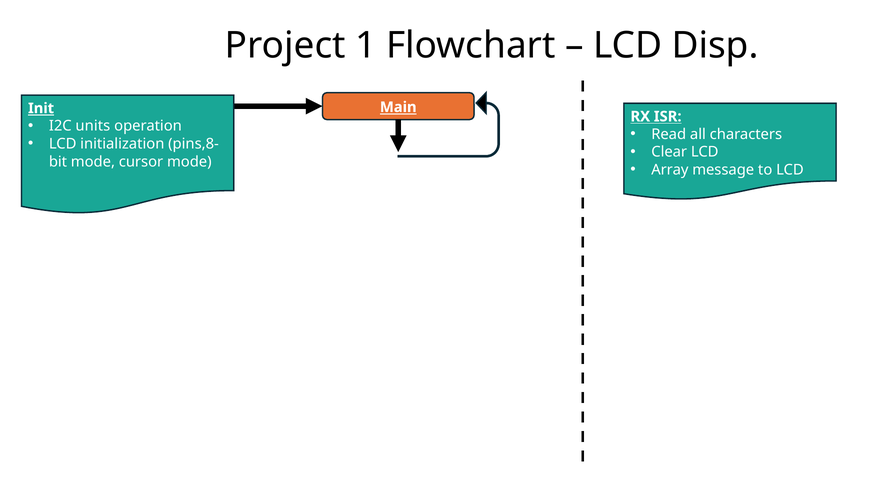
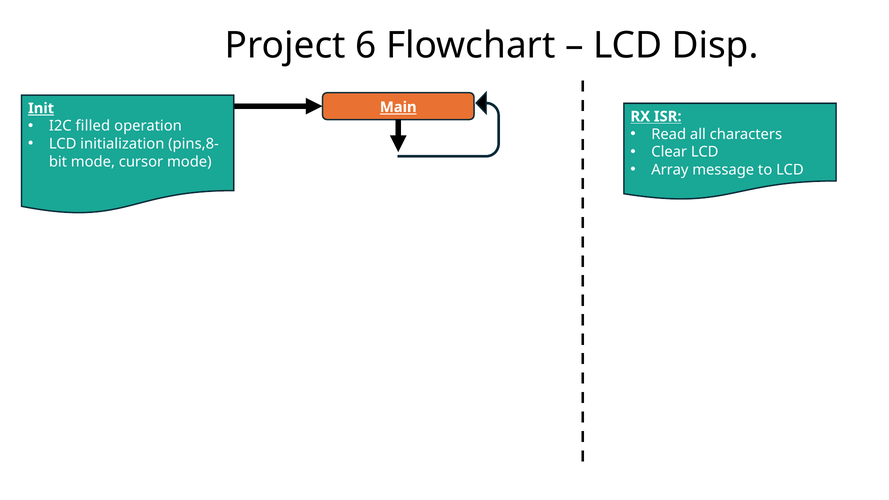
1: 1 -> 6 (366, 46)
units: units -> filled (93, 126)
